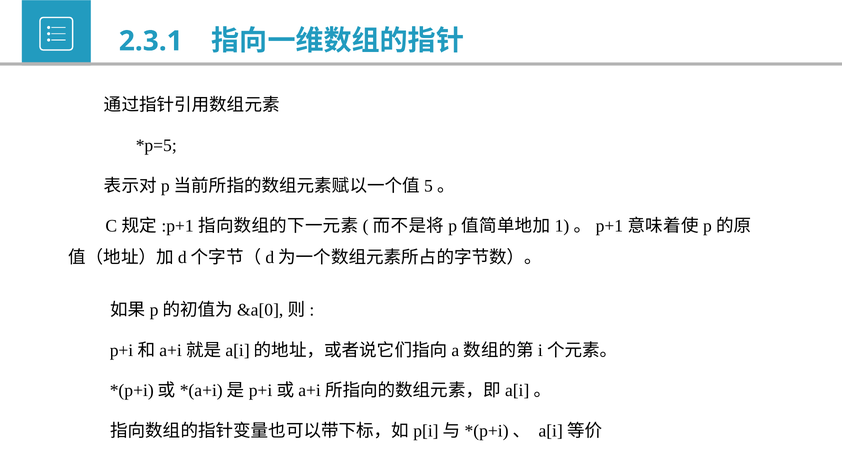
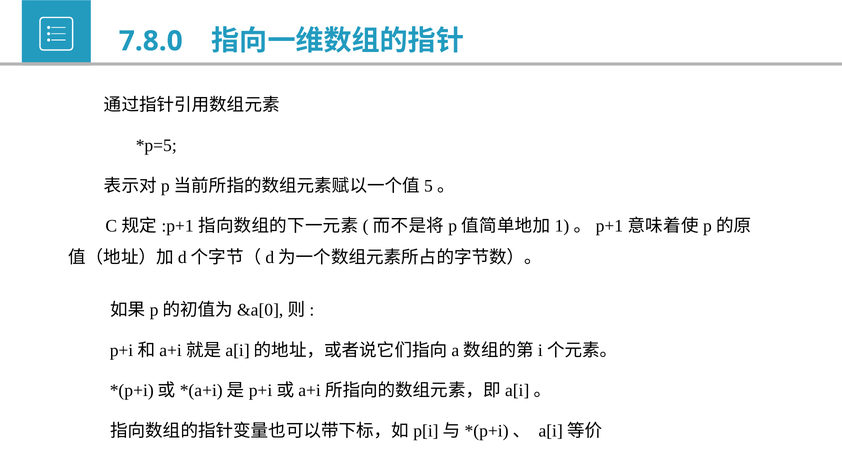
2.3.1: 2.3.1 -> 7.8.0 (151, 41)
